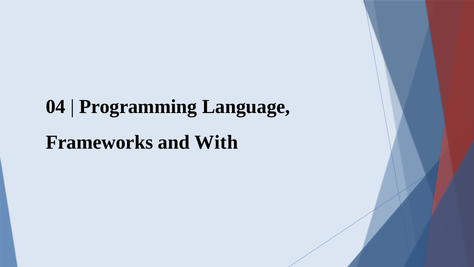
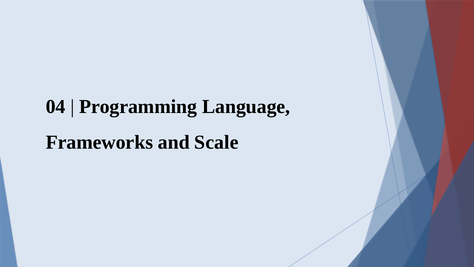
With: With -> Scale (216, 142)
